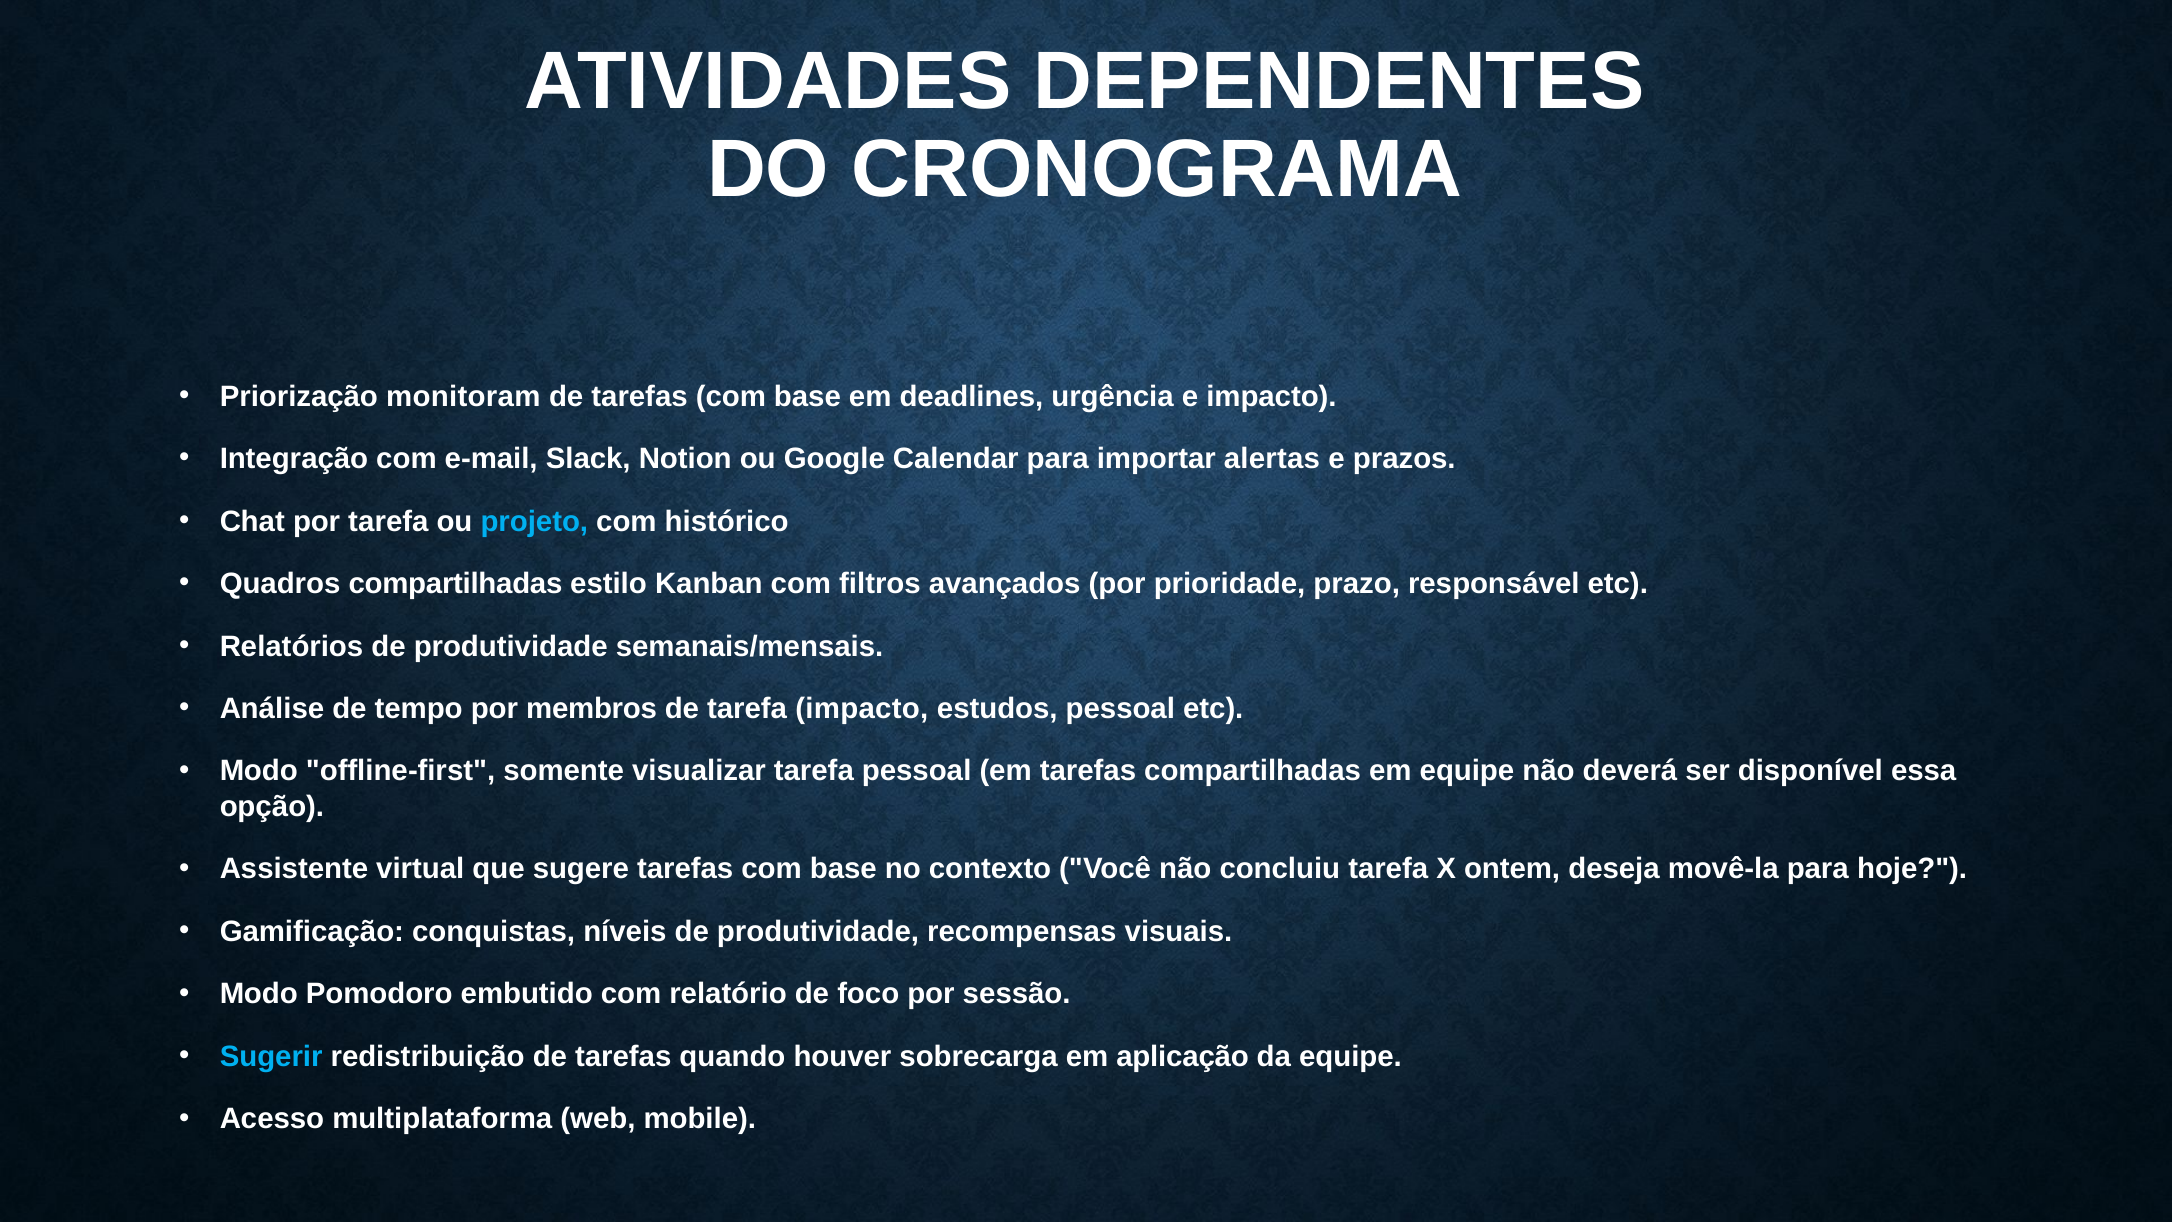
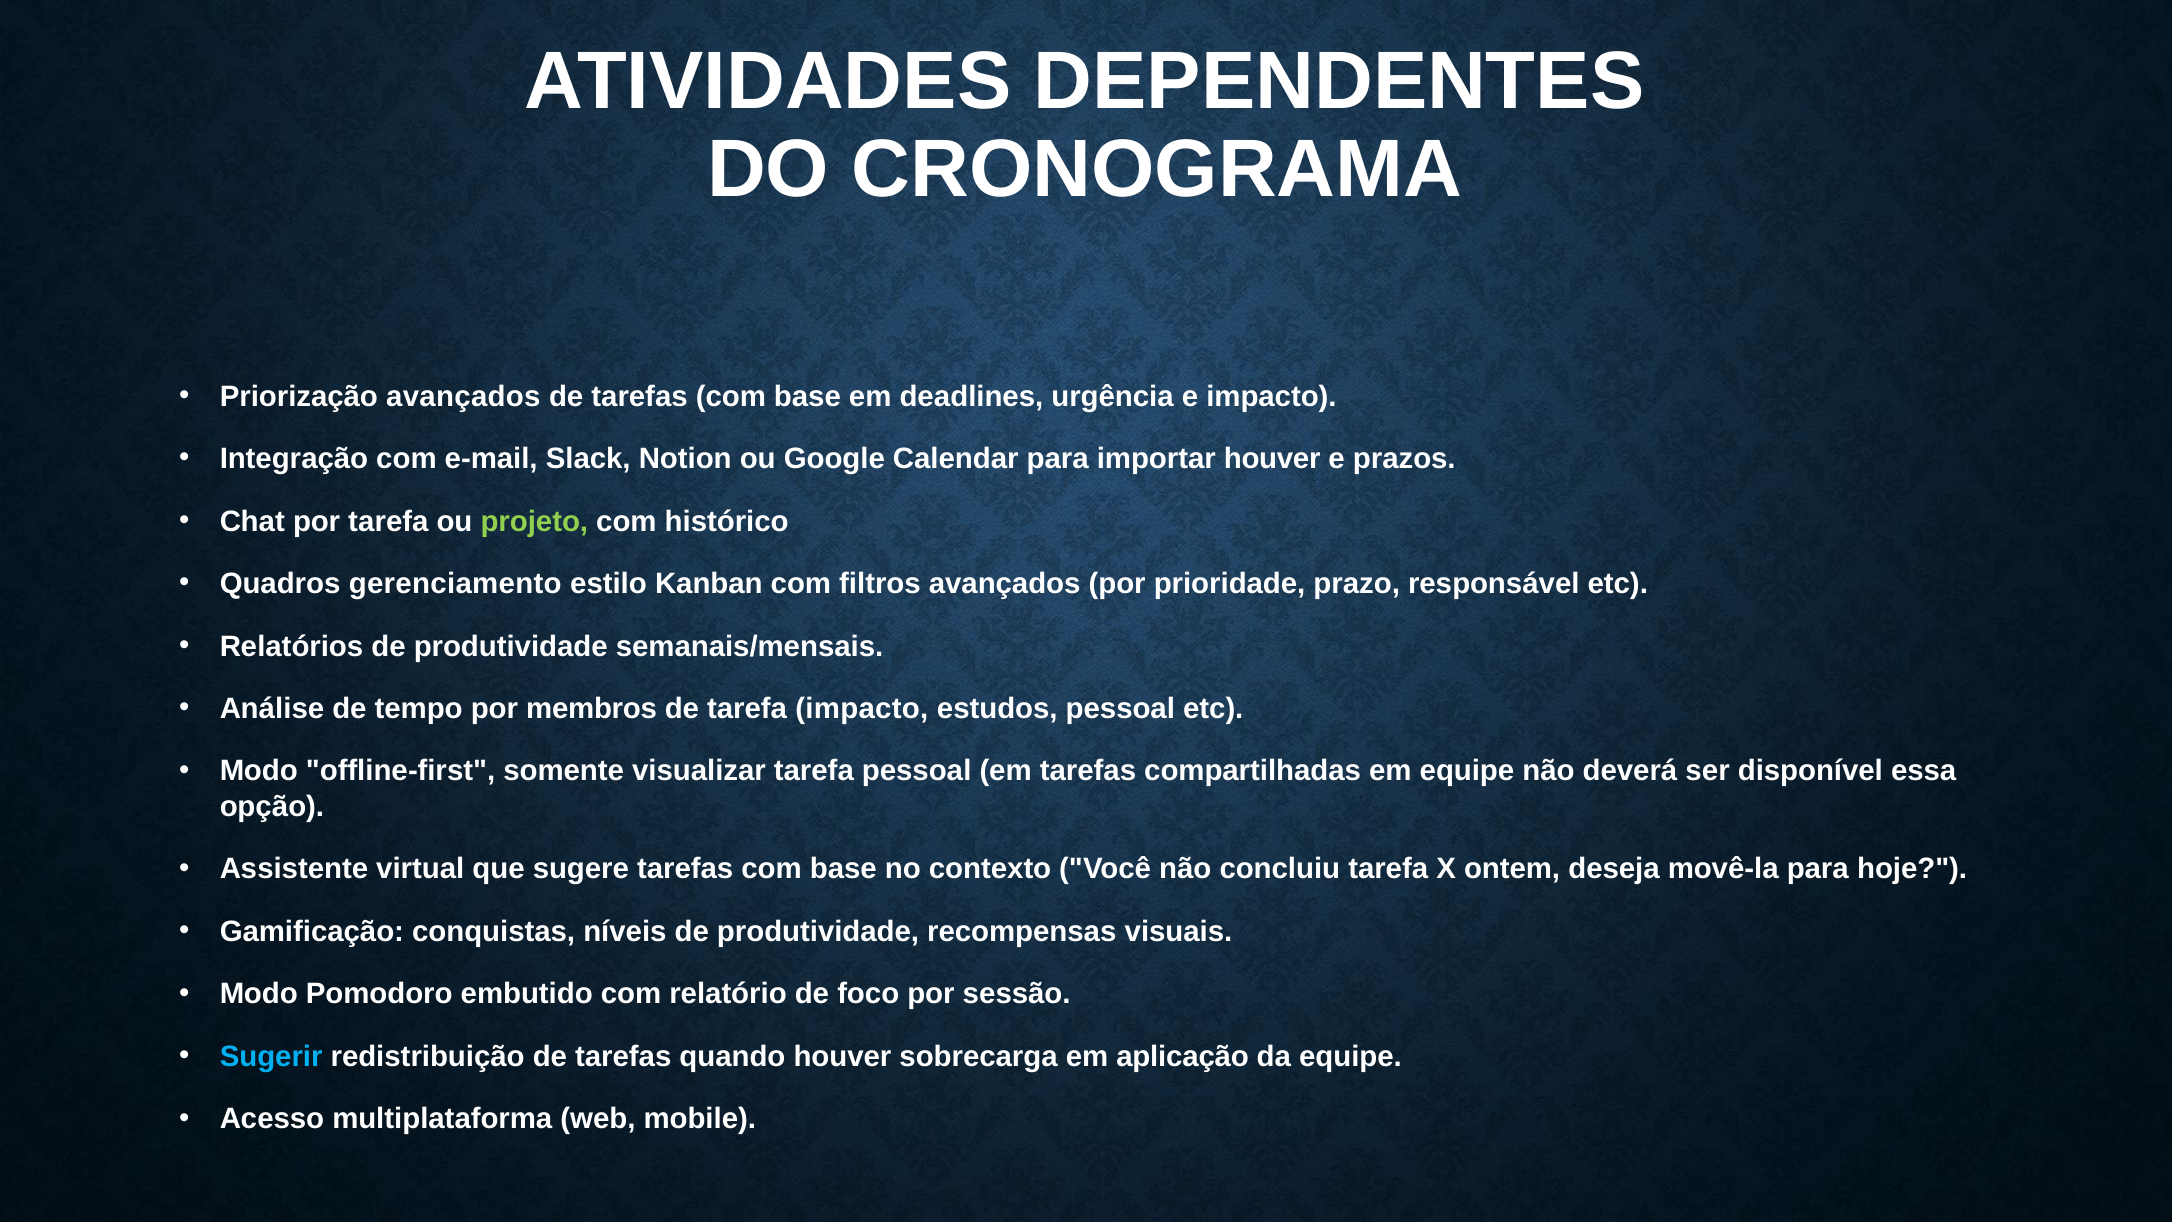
Priorização monitoram: monitoram -> avançados (463, 396)
importar alertas: alertas -> houver (1272, 459)
projeto colour: light blue -> light green (534, 521)
Quadros compartilhadas: compartilhadas -> gerenciamento (455, 584)
